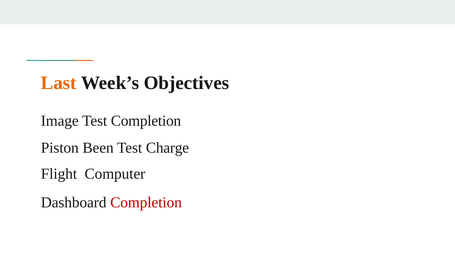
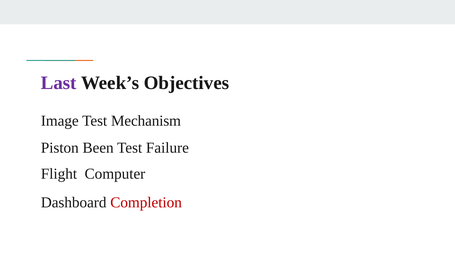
Last colour: orange -> purple (59, 83)
Test Completion: Completion -> Mechanism (146, 121)
Charge: Charge -> Failure (167, 148)
